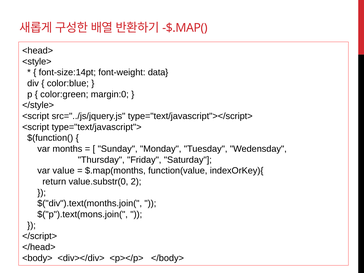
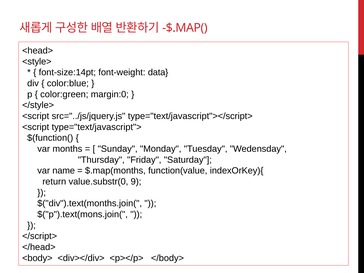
value: value -> name (64, 171)
2: 2 -> 9 (136, 182)
